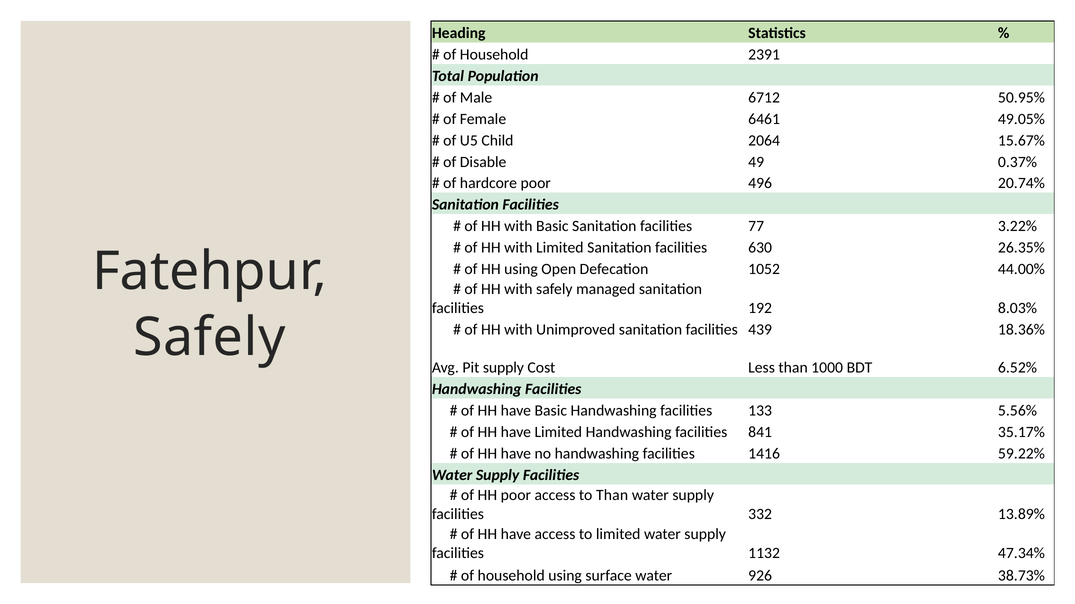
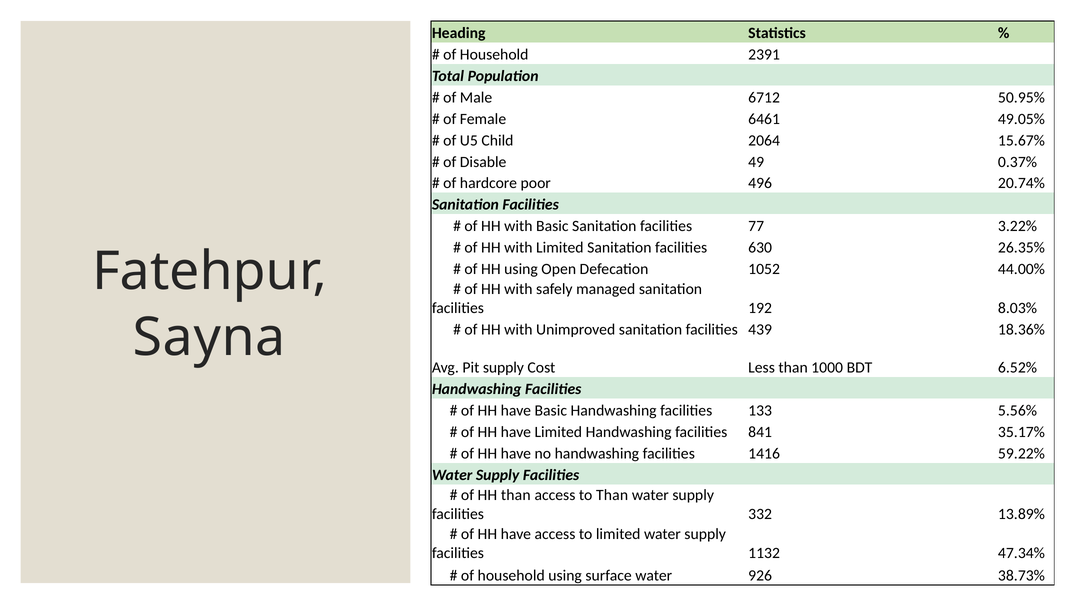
Safely: Safely -> Sayna (209, 338)
HH poor: poor -> than (516, 496)
